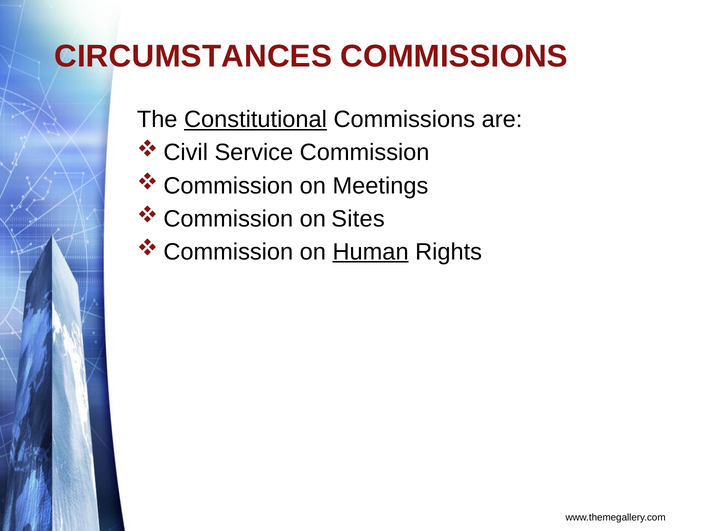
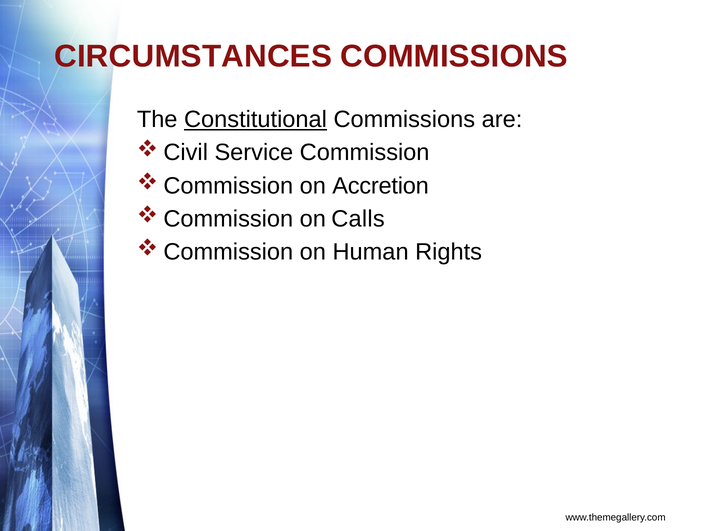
Meetings: Meetings -> Accretion (381, 186)
Sites: Sites -> Calls (358, 219)
Human underline: present -> none (371, 252)
